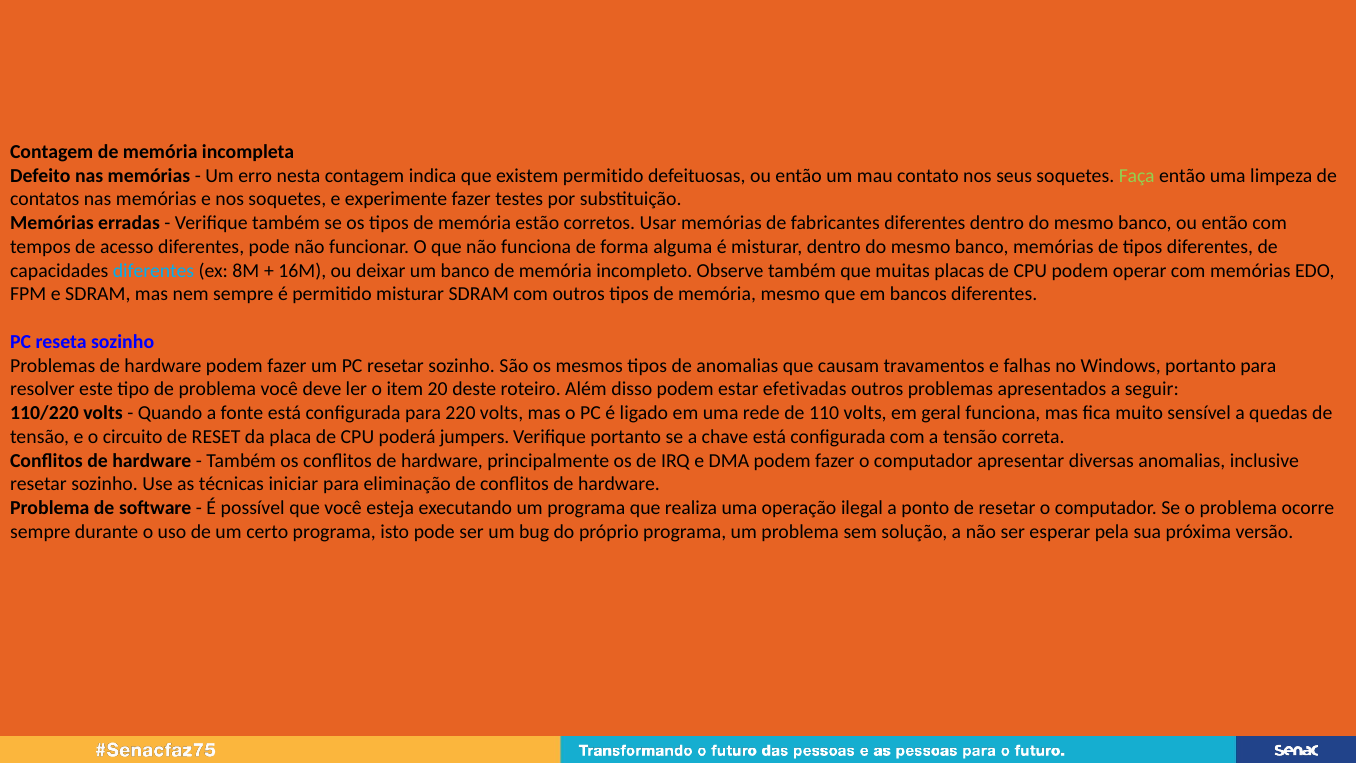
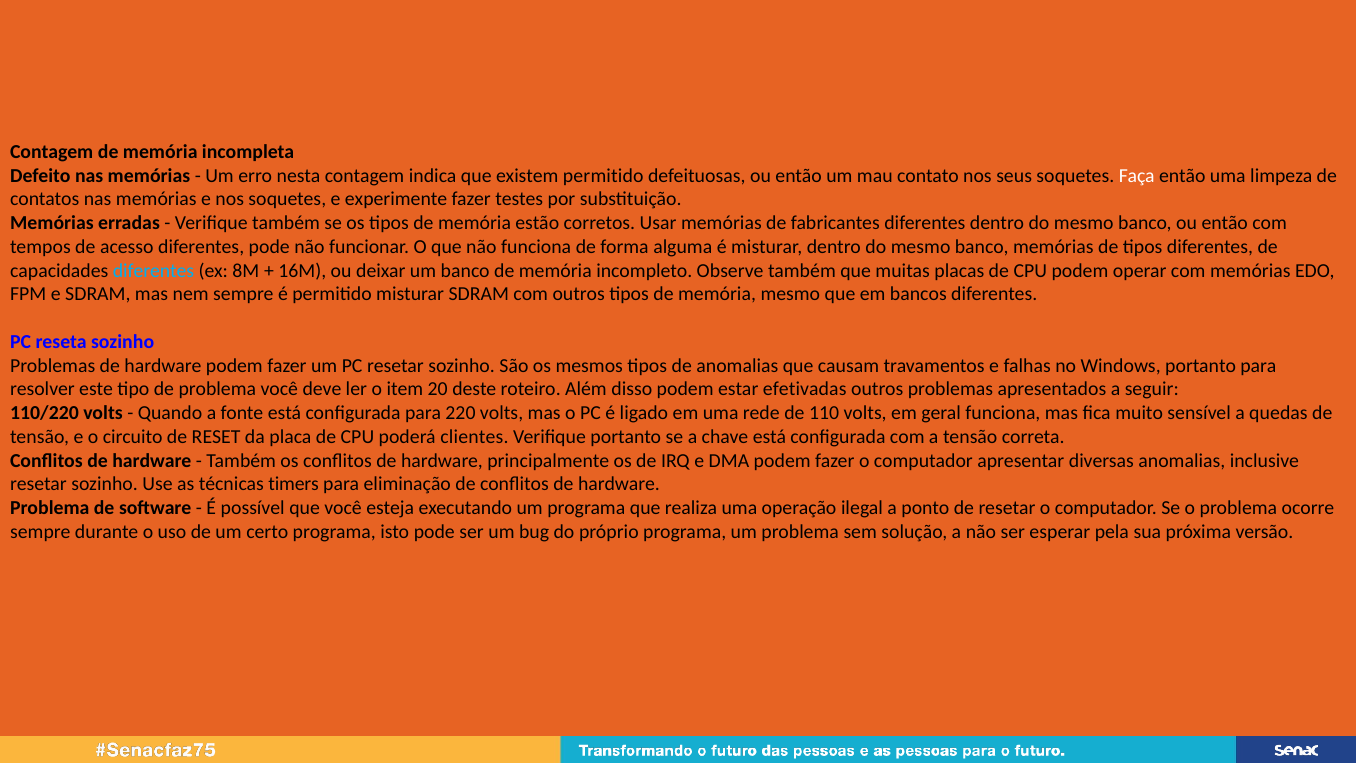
Faça colour: light green -> white (1137, 176)
jumpers: jumpers -> clientes (474, 437)
iniciar: iniciar -> timers (294, 484)
